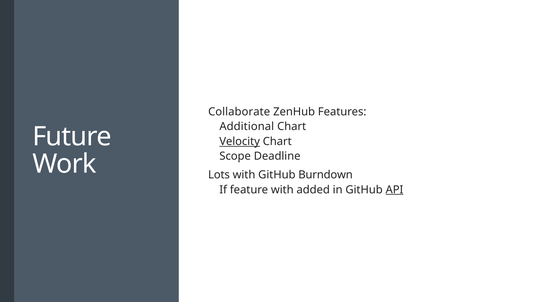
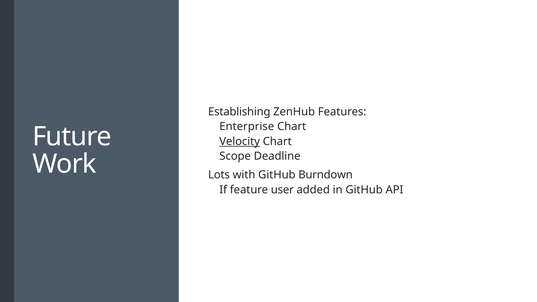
Collaborate: Collaborate -> Establishing (239, 112)
Additional: Additional -> Enterprise (247, 127)
feature with: with -> user (282, 190)
API underline: present -> none (394, 190)
